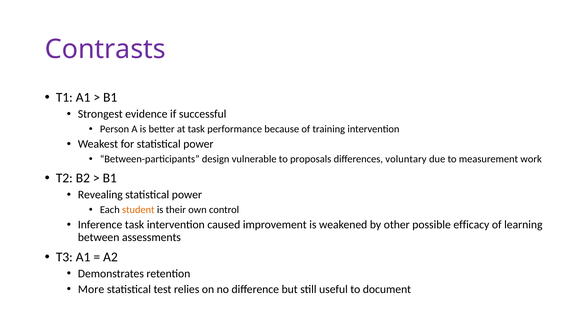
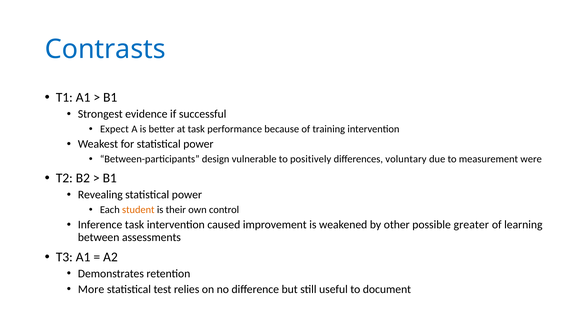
Contrasts colour: purple -> blue (105, 49)
Person: Person -> Expect (114, 129)
proposals: proposals -> positively (311, 159)
work: work -> were (531, 159)
efficacy: efficacy -> greater (471, 225)
